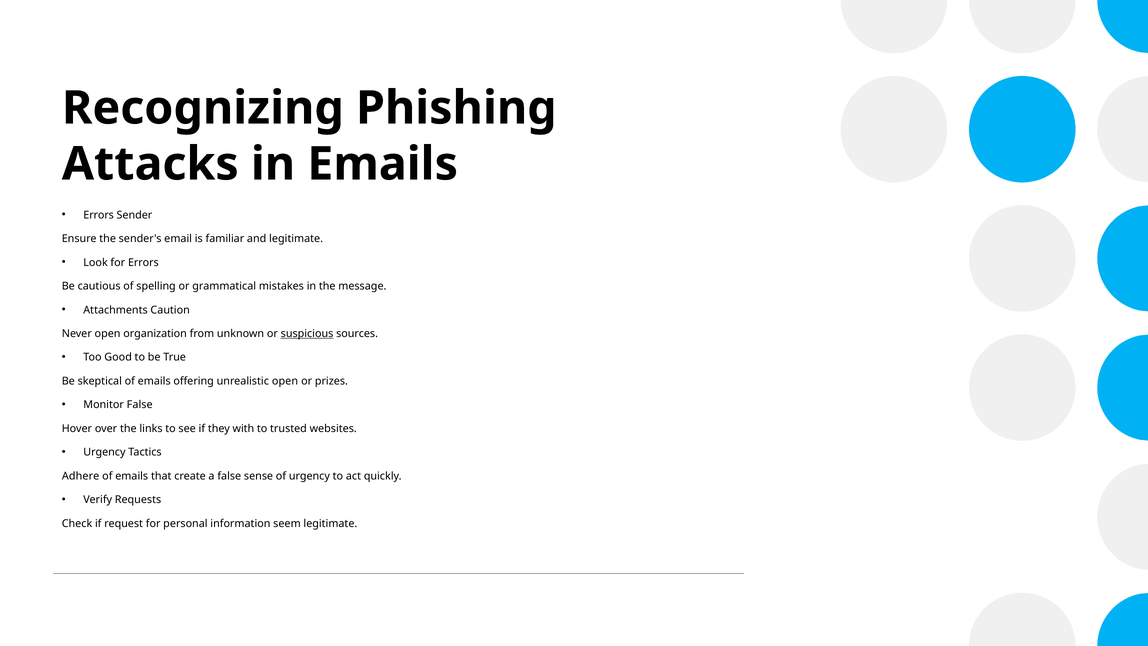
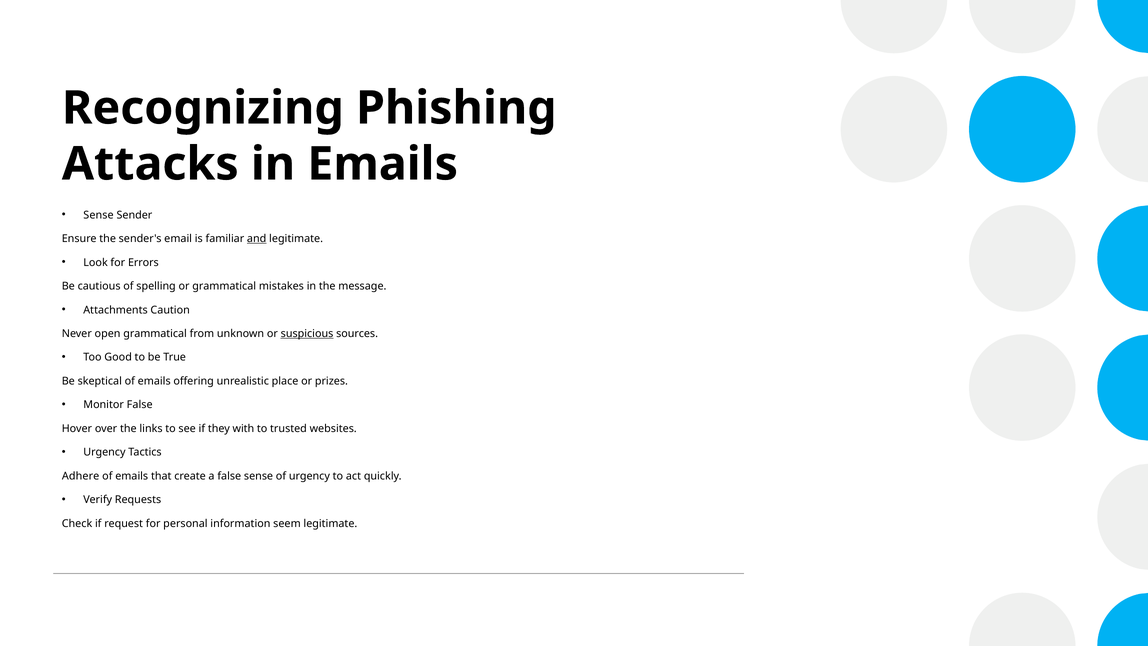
Errors: Errors -> Sense (99, 215)
and underline: none -> present (257, 239)
open organization: organization -> grammatical (155, 334)
unrealistic open: open -> place (285, 381)
